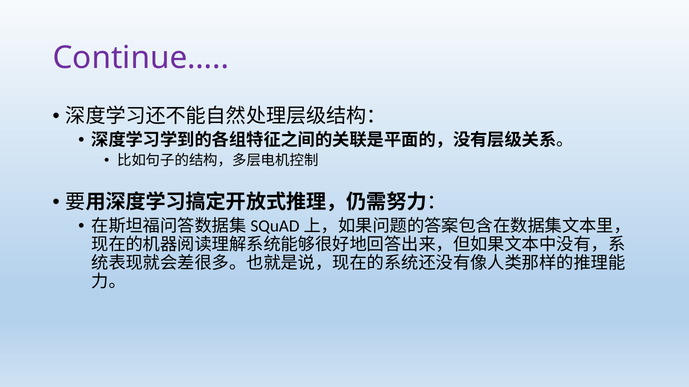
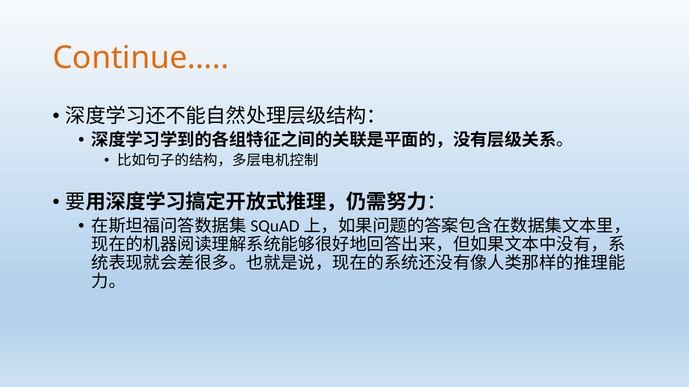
Continue… colour: purple -> orange (141, 58)
